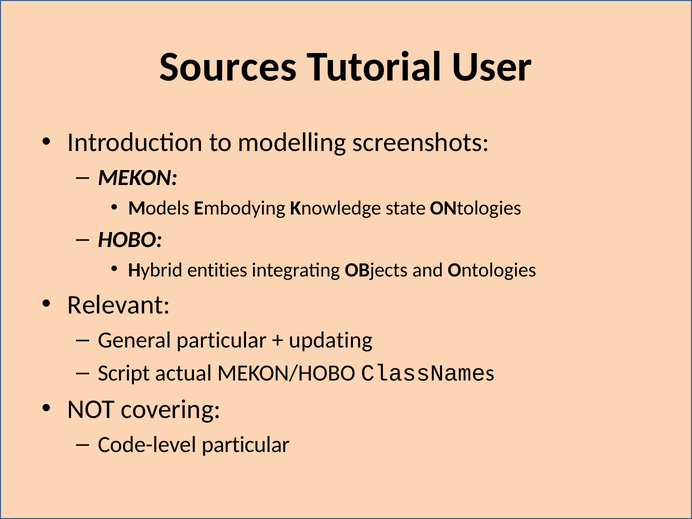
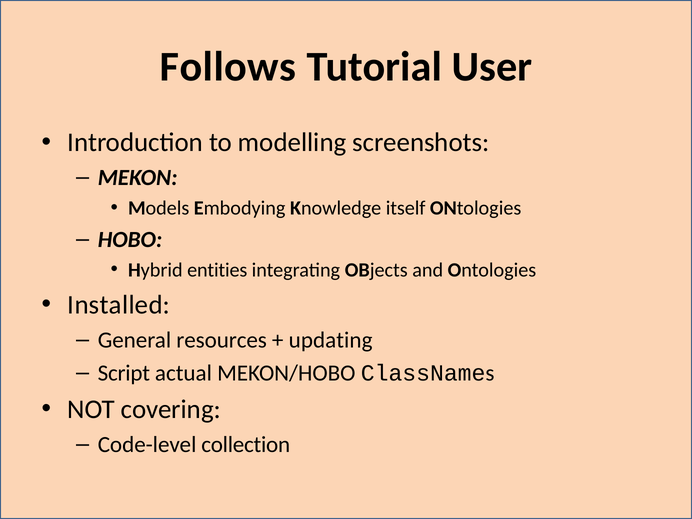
Sources: Sources -> Follows (228, 67)
state: state -> itself (406, 208)
Relevant: Relevant -> Installed (119, 305)
General particular: particular -> resources (222, 340)
Code-level particular: particular -> collection (246, 445)
